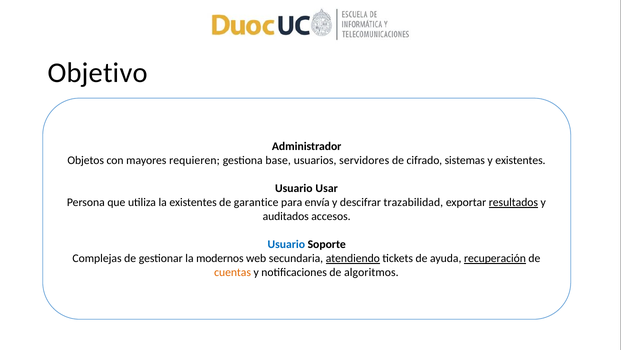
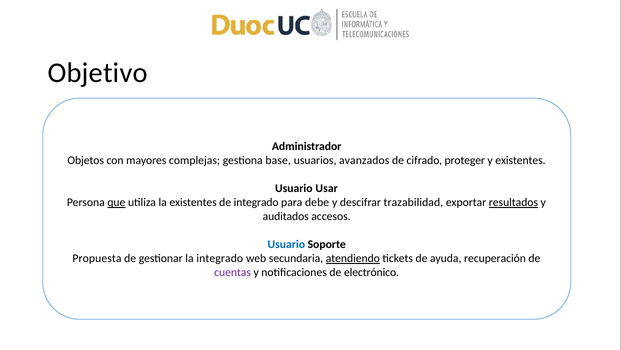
requieren: requieren -> complejas (195, 160)
servidores: servidores -> avanzados (364, 160)
sistemas: sistemas -> proteger (465, 160)
que underline: none -> present (116, 202)
de garantice: garantice -> integrado (256, 202)
envía: envía -> debe (317, 202)
Complejas: Complejas -> Propuesta (97, 258)
la modernos: modernos -> integrado (220, 258)
recuperación underline: present -> none (495, 258)
cuentas colour: orange -> purple (233, 272)
algoritmos: algoritmos -> electrónico (372, 272)
